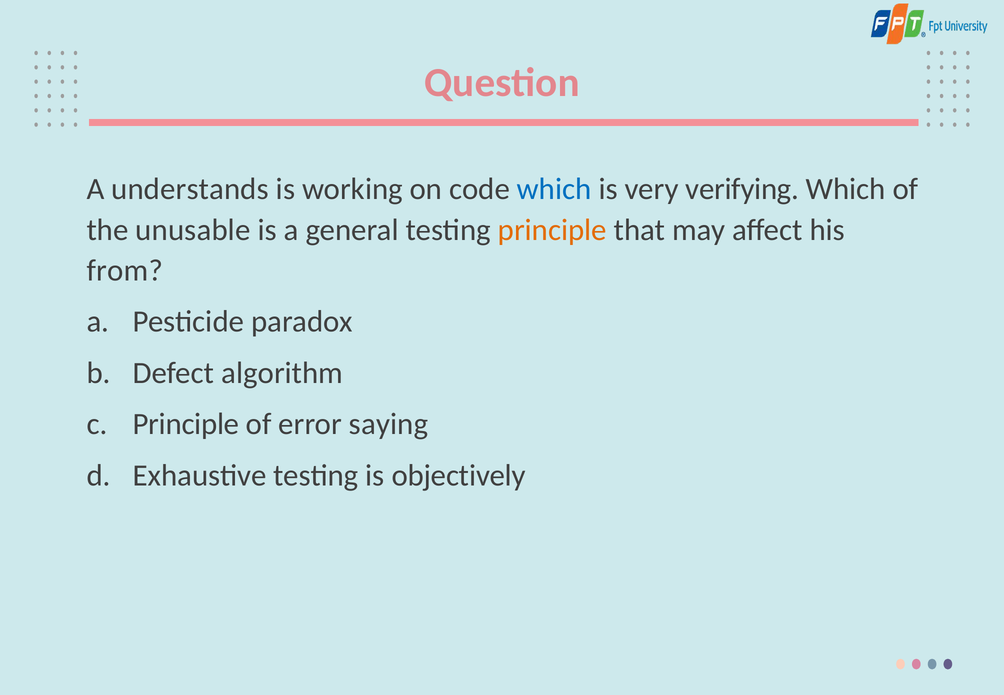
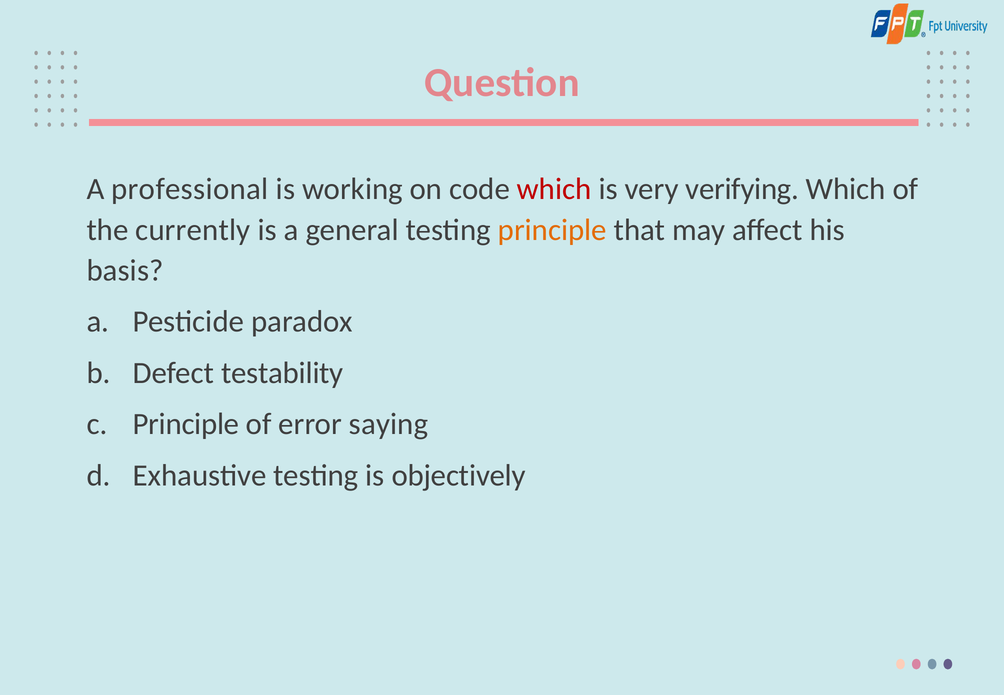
understands: understands -> professional (190, 189)
which colour: blue -> red (554, 189)
unusable: unusable -> currently (193, 230)
from: from -> basis (125, 271)
algorithm: algorithm -> testability (282, 373)
